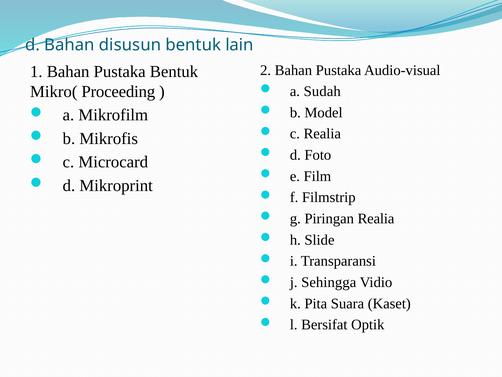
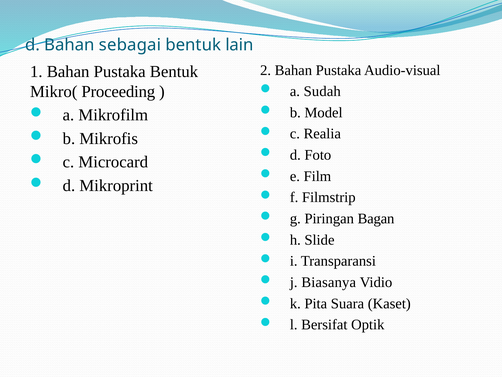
disusun: disusun -> sebagai (130, 45)
Piringan Realia: Realia -> Bagan (376, 218)
Sehingga: Sehingga -> Biasanya (329, 282)
